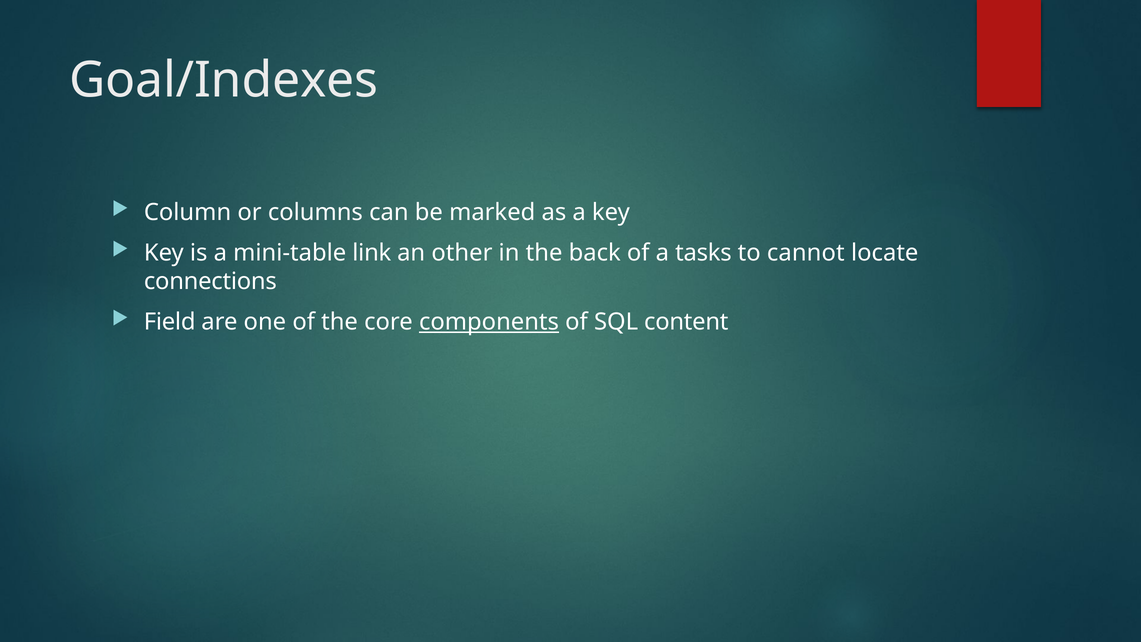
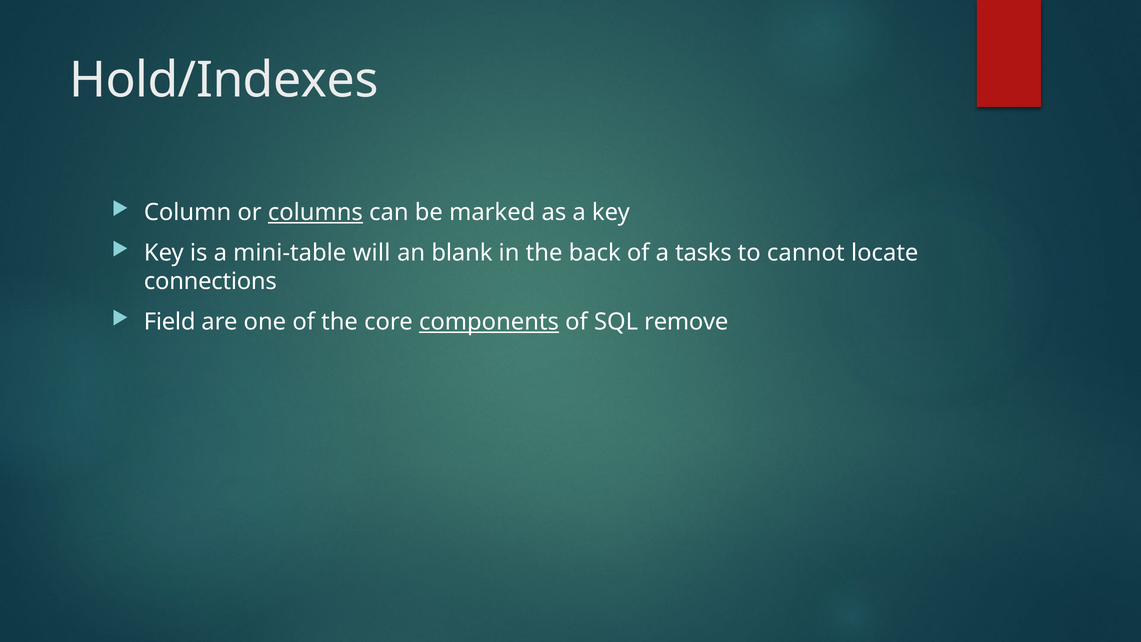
Goal/Indexes: Goal/Indexes -> Hold/Indexes (224, 80)
columns underline: none -> present (315, 212)
link: link -> will (372, 253)
other: other -> blank (462, 253)
content: content -> remove (686, 322)
